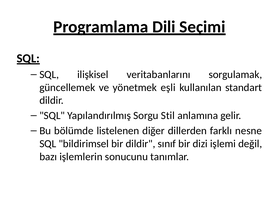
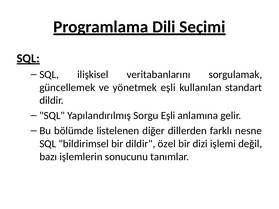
Sorgu Stil: Stil -> Eşli (168, 116)
sınıf: sınıf -> özel (167, 144)
